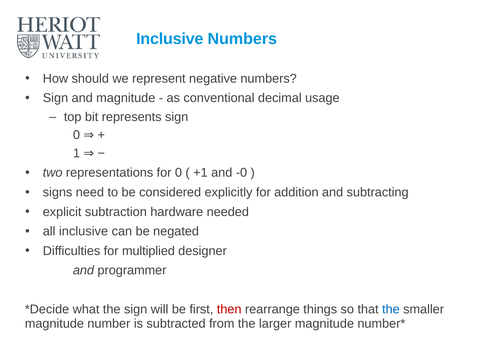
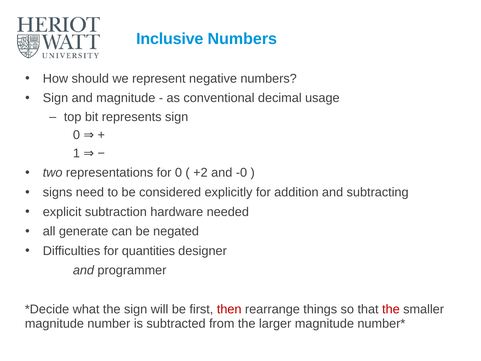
+1: +1 -> +2 (200, 173)
all inclusive: inclusive -> generate (84, 231)
multiplied: multiplied -> quantities (148, 251)
the colour: blue -> red (391, 309)
